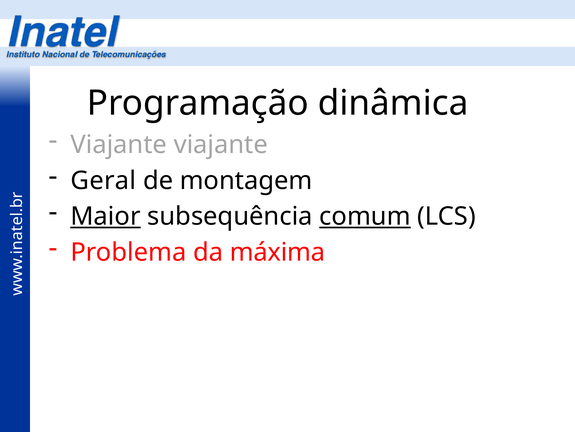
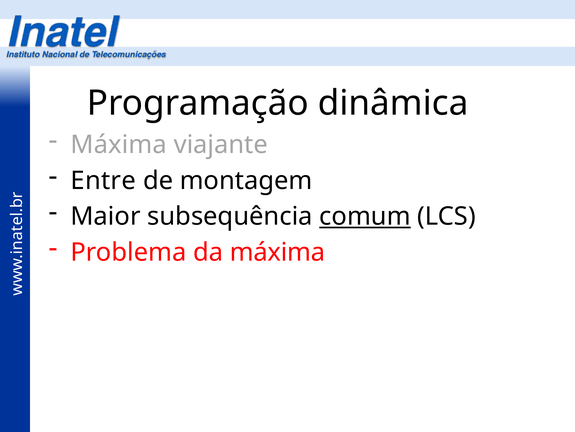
Viajante: Viajante -> Máxima (119, 145)
Geral: Geral -> Entre (103, 180)
Maior underline: present -> none (106, 216)
